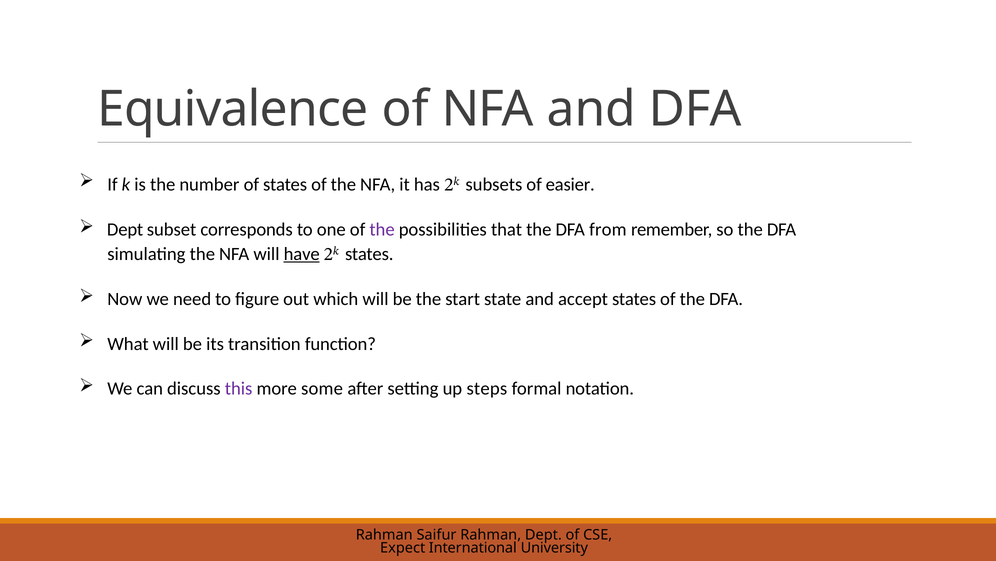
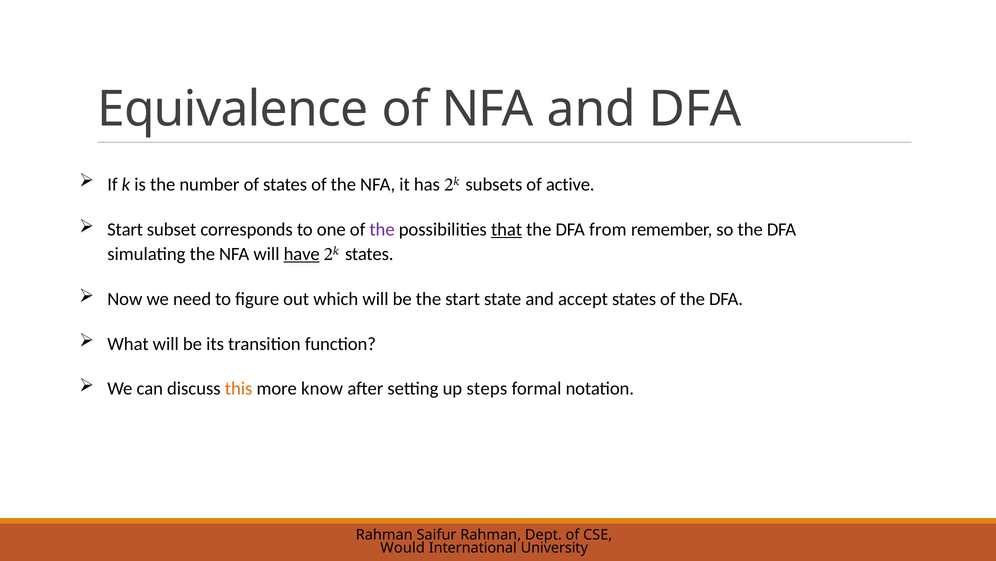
easier: easier -> active (570, 184)
Dept: Dept -> Start (125, 229)
that underline: none -> present (507, 229)
this colour: purple -> orange (239, 388)
some: some -> know (322, 388)
Expect: Expect -> Would (403, 547)
